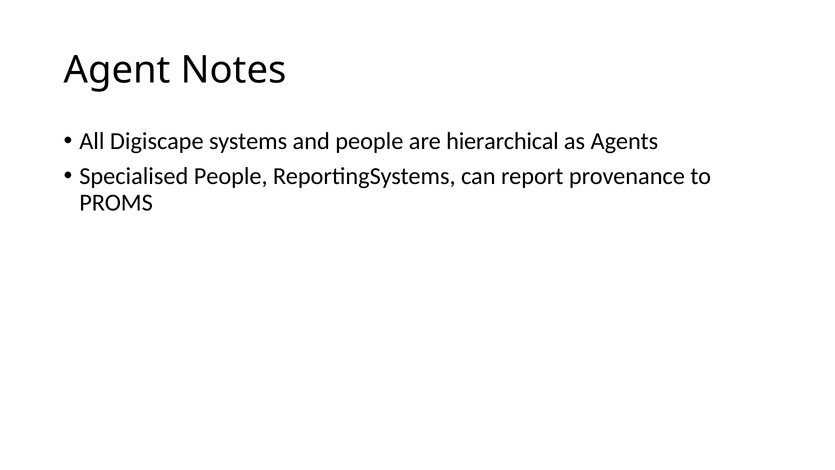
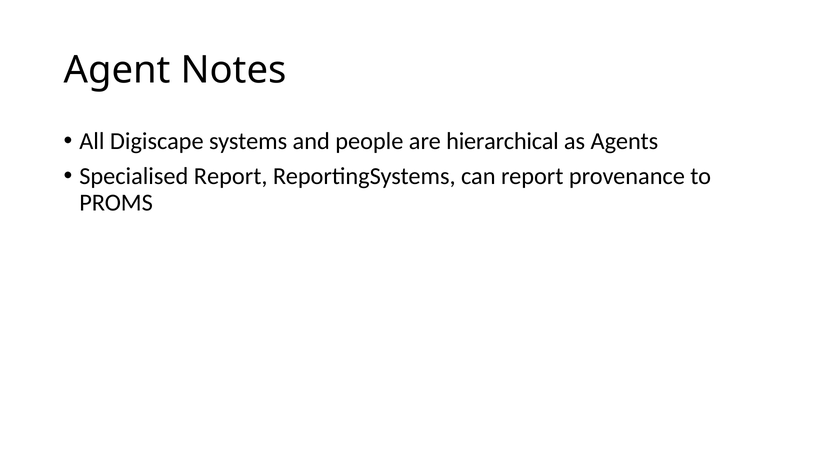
Specialised People: People -> Report (231, 176)
